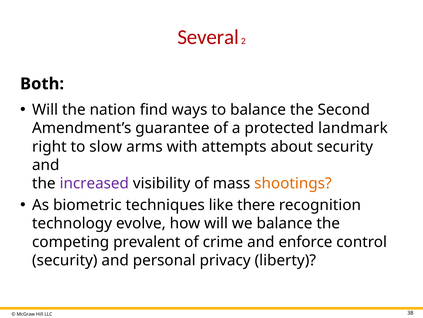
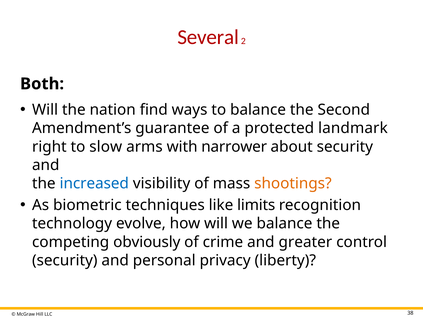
attempts: attempts -> narrower (234, 146)
increased colour: purple -> blue (94, 183)
there: there -> limits (256, 205)
prevalent: prevalent -> obviously (147, 241)
enforce: enforce -> greater (305, 241)
